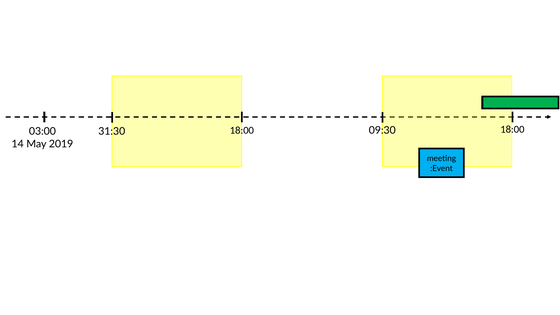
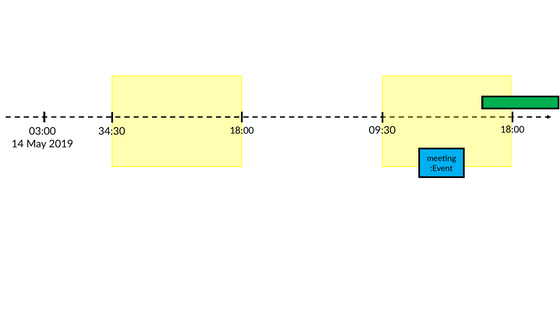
31:30: 31:30 -> 34:30 (112, 131)
